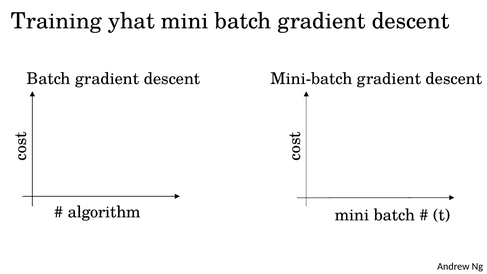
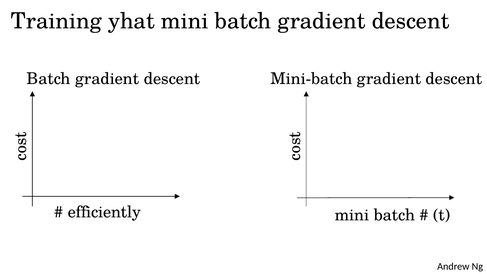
algorithm: algorithm -> efficiently (104, 212)
